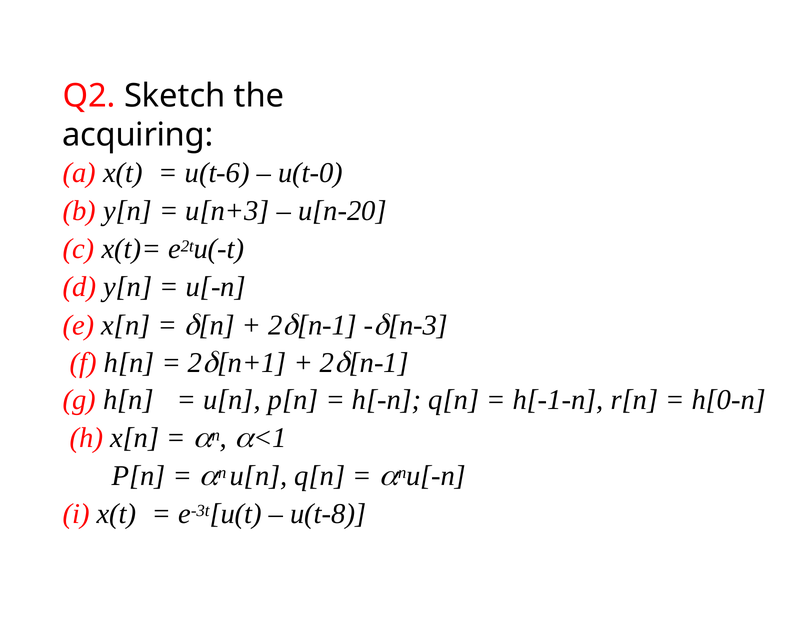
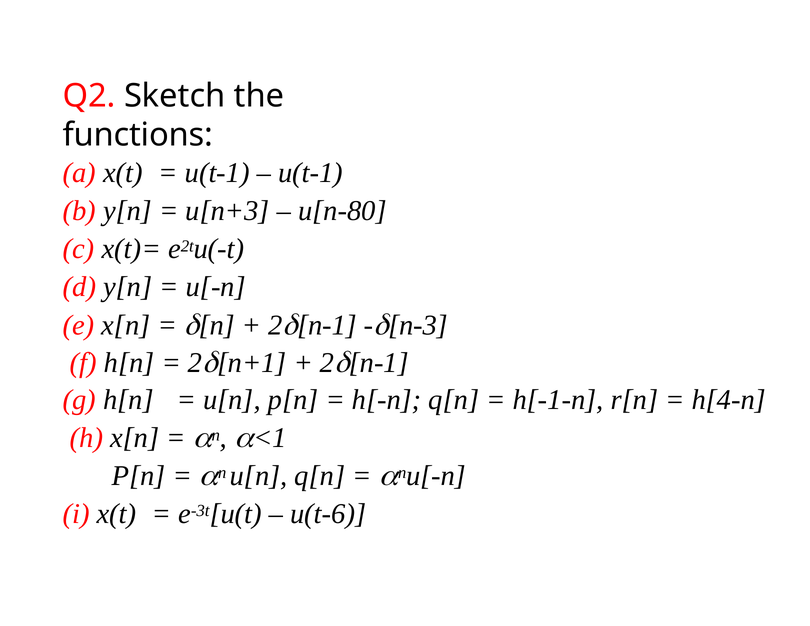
acquiring: acquiring -> functions (138, 135)
u(t-6: u(t-6 -> u(t-1 (217, 173)
u(t-0: u(t-0 -> u(t-1 (310, 173)
u[n-20: u[n-20 -> u[n-80 (342, 211)
h[0-n: h[0-n -> h[4-n (729, 400)
u(t-8: u(t-8 -> u(t-6 (328, 514)
